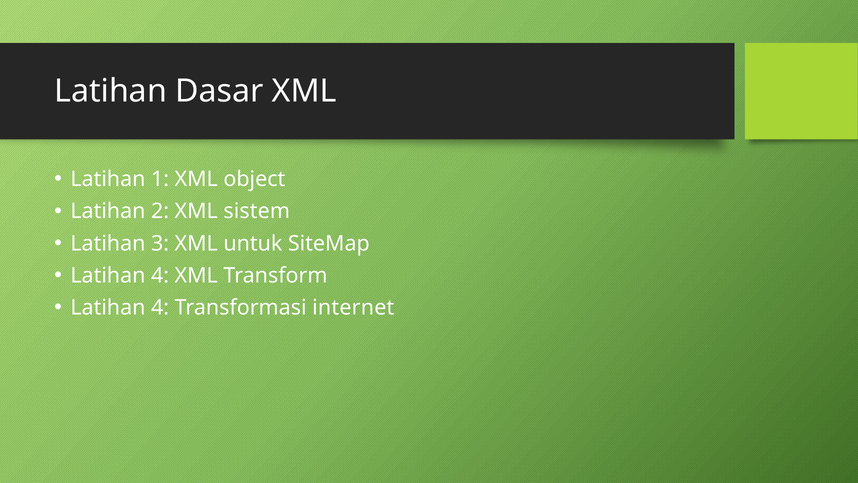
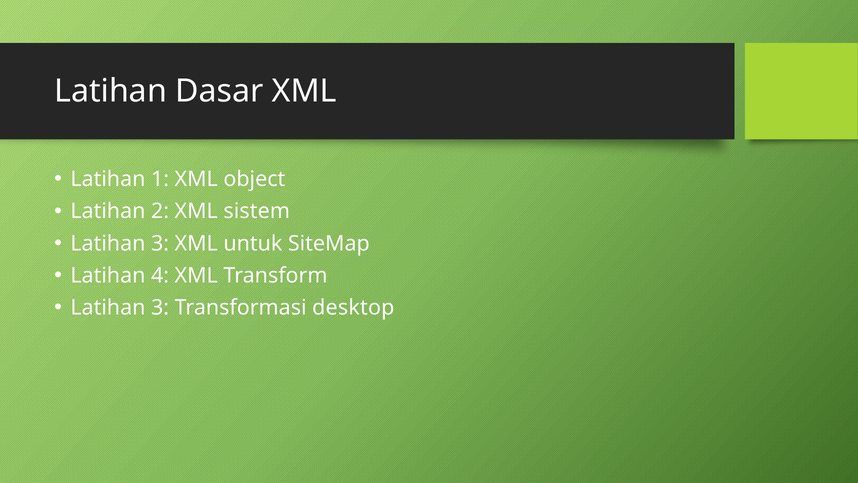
4: 4 -> 3 (160, 308)
internet: internet -> desktop (353, 308)
